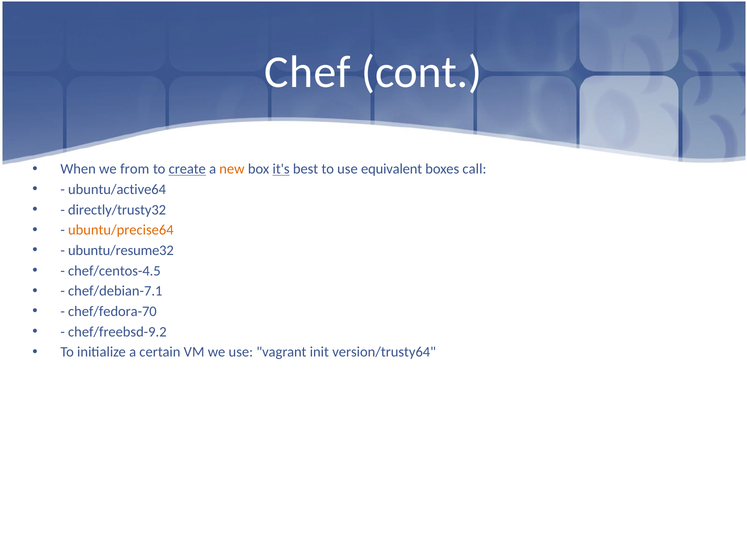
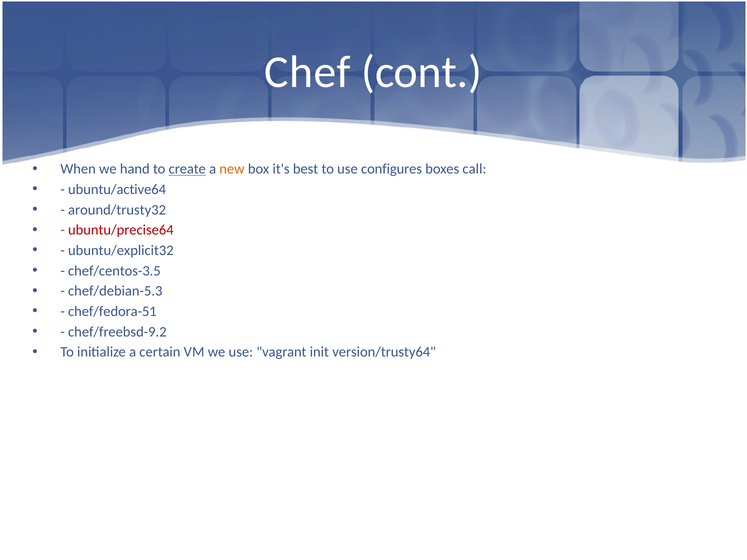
from: from -> hand (135, 169)
it's underline: present -> none (281, 169)
equivalent: equivalent -> configures (392, 169)
directly/trusty32: directly/trusty32 -> around/trusty32 (117, 210)
ubuntu/precise64 colour: orange -> red (121, 230)
ubuntu/resume32: ubuntu/resume32 -> ubuntu/explicit32 (121, 251)
chef/centos-4.5: chef/centos-4.5 -> chef/centos-3.5 (114, 271)
chef/debian-7.1: chef/debian-7.1 -> chef/debian-5.3 (115, 291)
chef/fedora-70: chef/fedora-70 -> chef/fedora-51 (112, 312)
